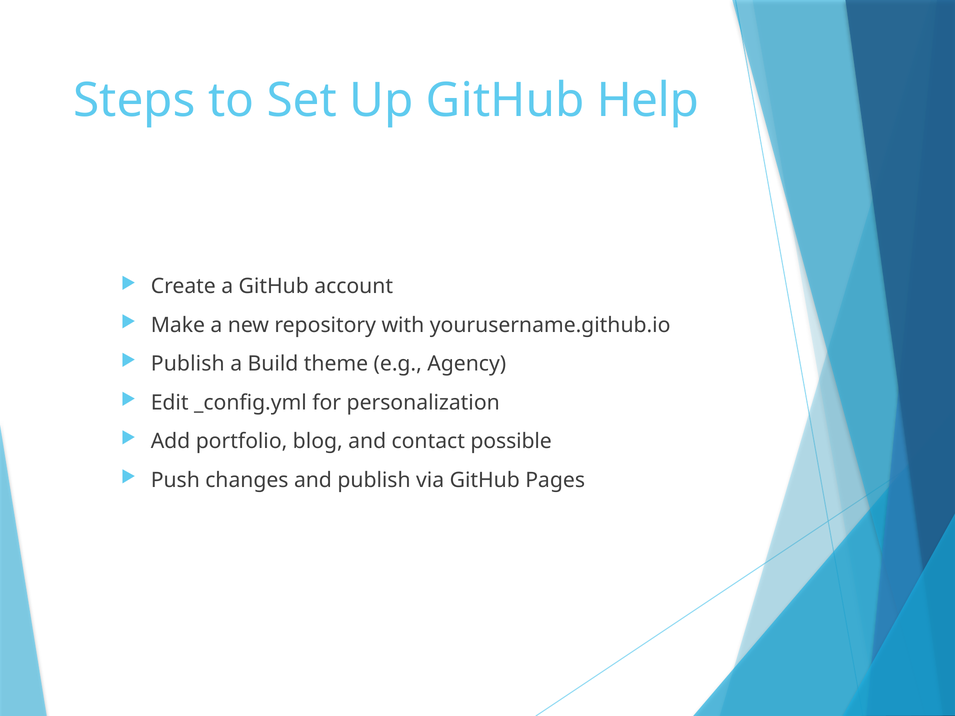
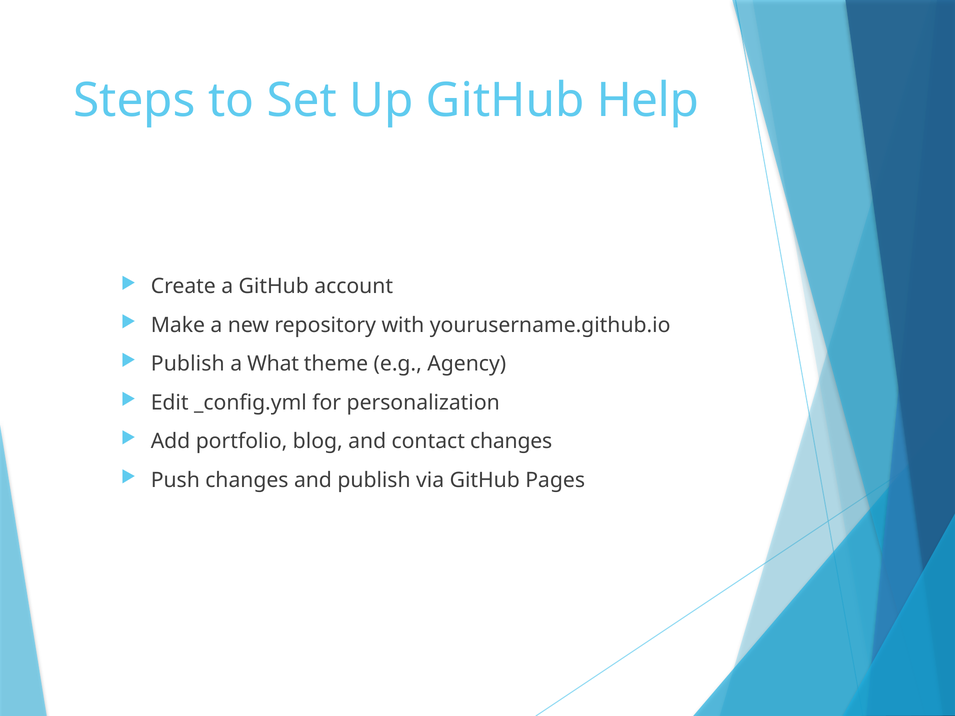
Build: Build -> What (273, 364)
contact possible: possible -> changes (511, 441)
